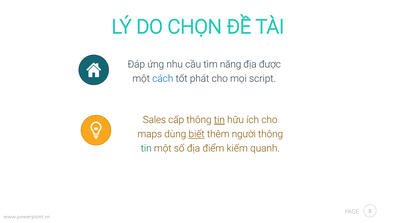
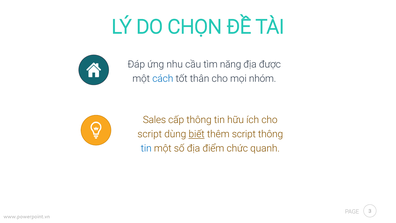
phát: phát -> thân (200, 79)
script: script -> nhóm (263, 79)
tin underline: present -> none (219, 120)
maps: maps -> script (150, 134)
thêm người: người -> script (244, 134)
tin colour: green -> blue (146, 148)
kiếm: kiếm -> chức (237, 148)
